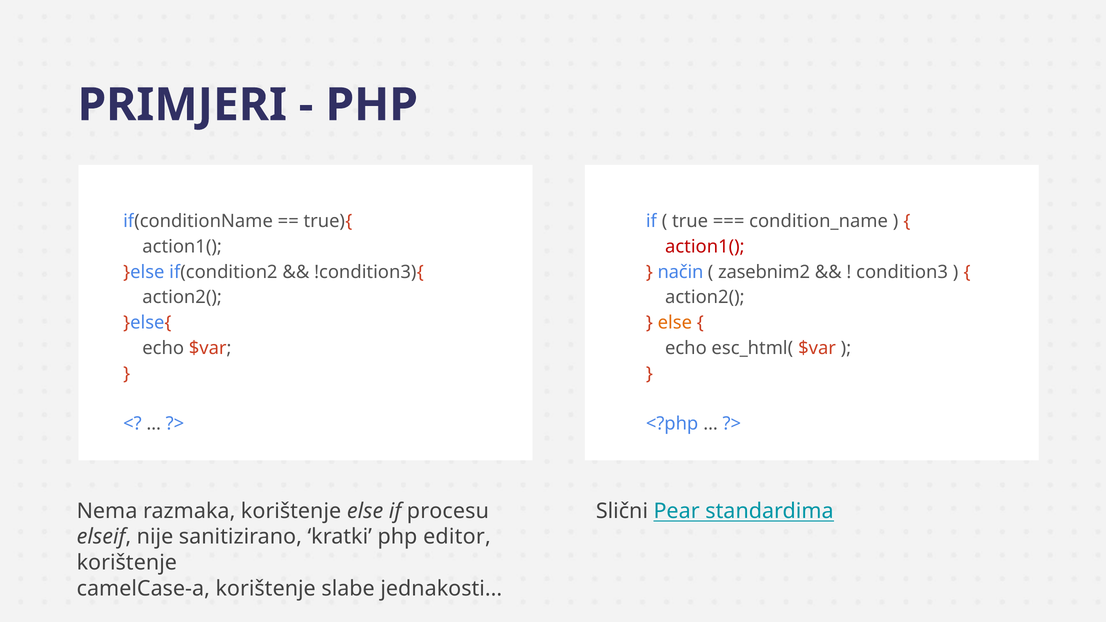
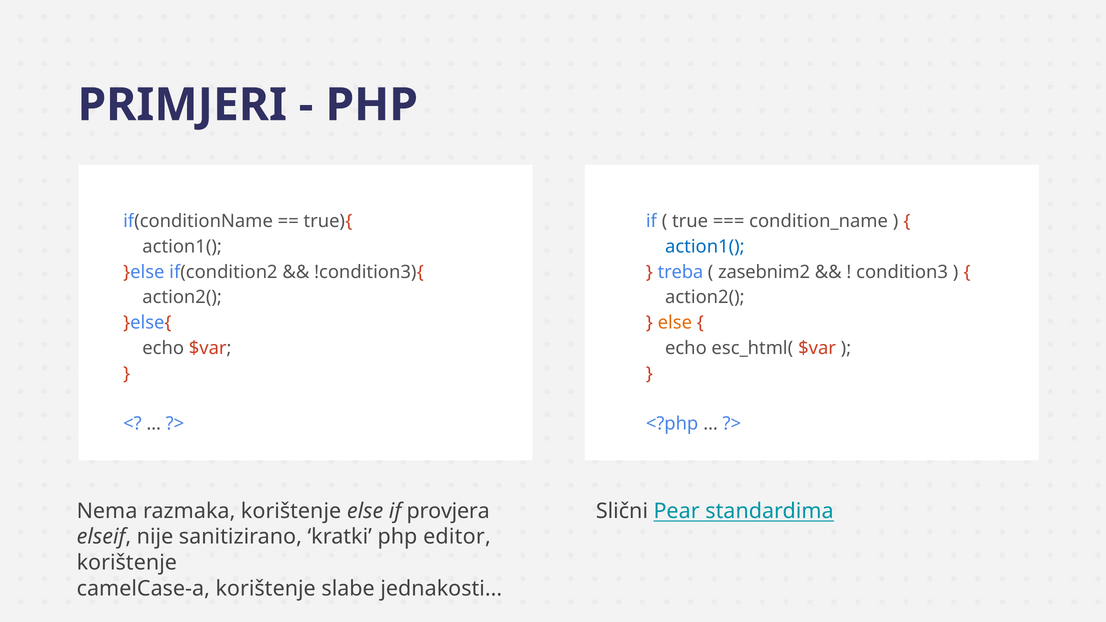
action1( colour: red -> blue (705, 247)
način: način -> treba (680, 272)
procesu: procesu -> provjera (448, 511)
